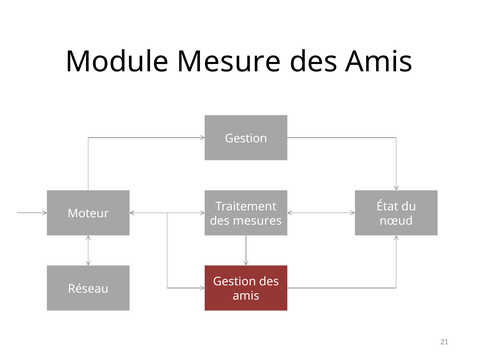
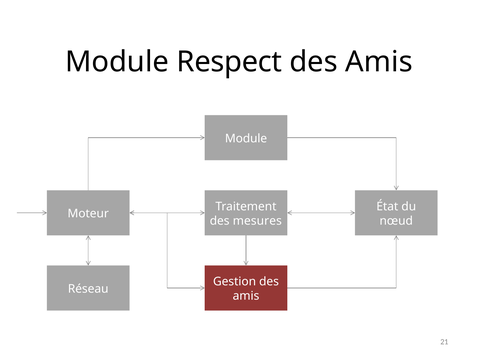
Mesure: Mesure -> Respect (229, 62)
Gestion: Gestion -> Module (246, 138)
